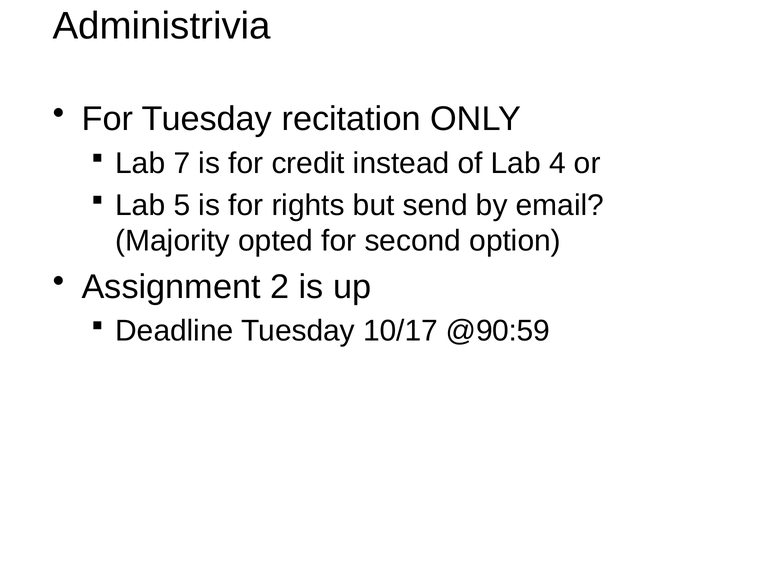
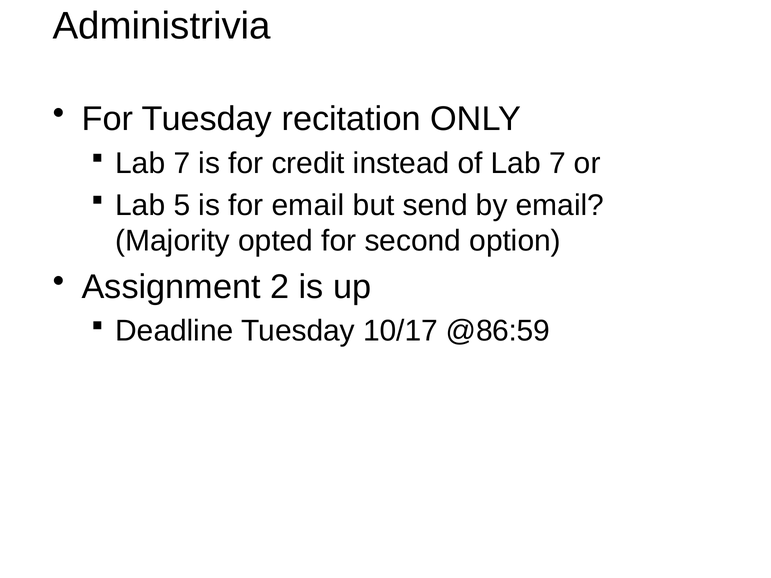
of Lab 4: 4 -> 7 (557, 163)
for rights: rights -> email (308, 205)
@90:59: @90:59 -> @86:59 (498, 331)
